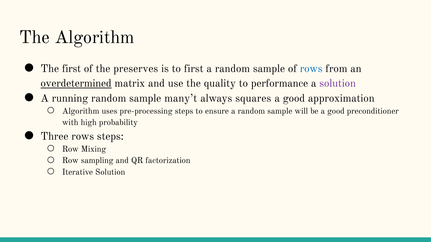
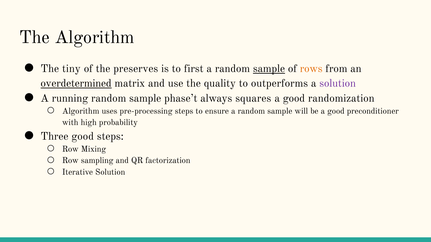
The first: first -> tiny (71, 69)
sample underline: none -> present (269, 69)
rows colour: blue -> orange (311, 69)
performance: performance -> outperforms (279, 84)
many’t: many’t -> phase’t (181, 98)
approximation: approximation -> randomization (341, 98)
Three rows: rows -> good (83, 136)
